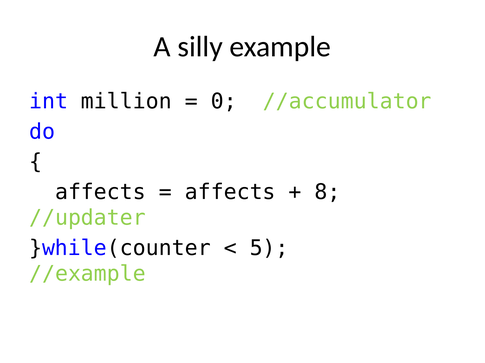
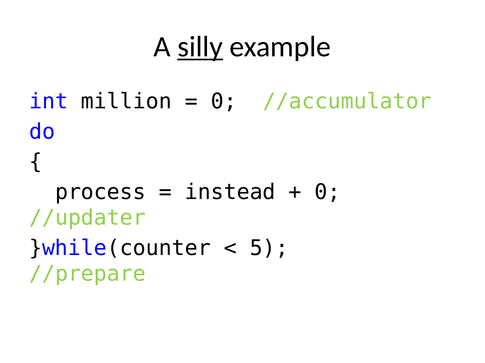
silly underline: none -> present (200, 47)
affects: affects -> process (100, 192)
affects: affects -> instead (230, 192)
8: 8 -> 0 (328, 192)
//example: //example -> //prepare (87, 274)
